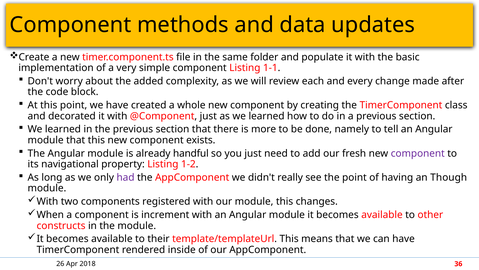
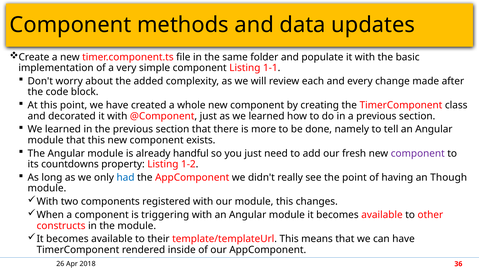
navigational: navigational -> countdowns (70, 164)
had colour: purple -> blue (126, 177)
increment: increment -> triggering (165, 214)
